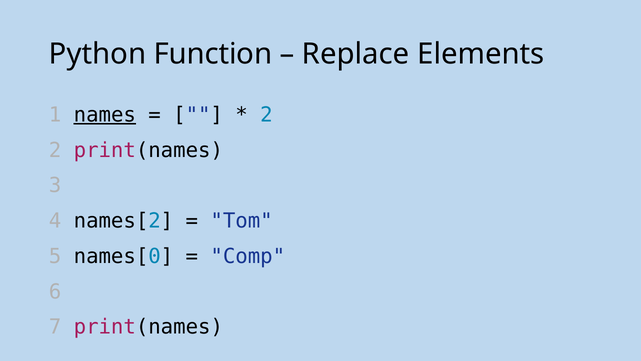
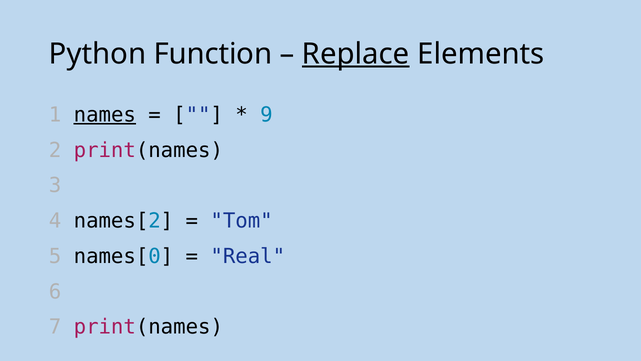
Replace underline: none -> present (356, 54)
2: 2 -> 9 (266, 115)
Comp: Comp -> Real (248, 256)
